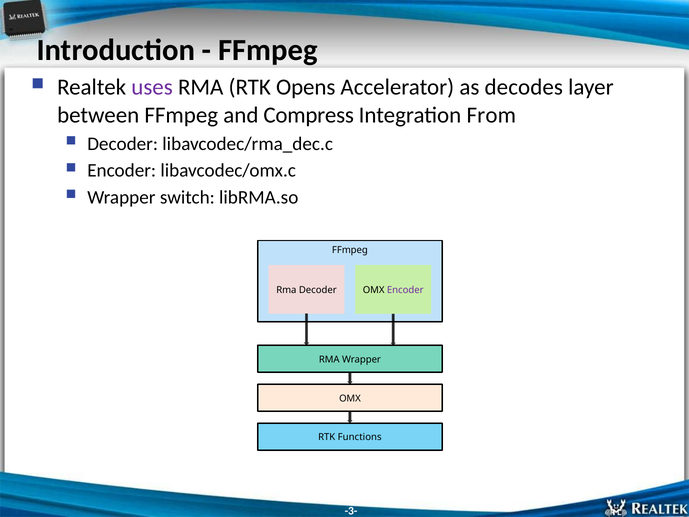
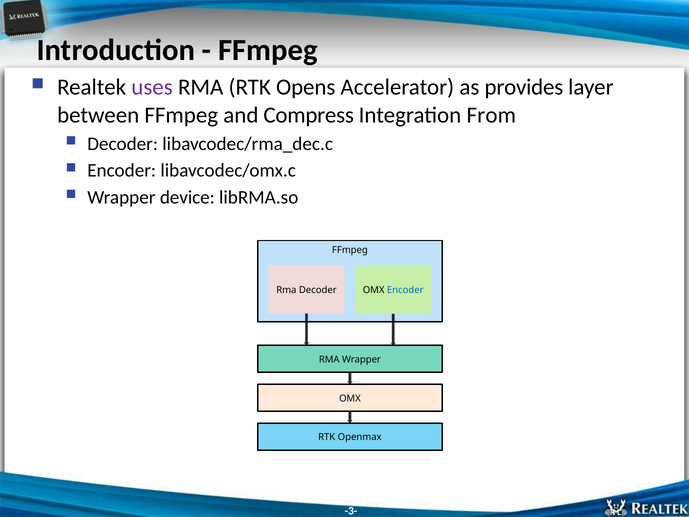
decodes: decodes -> provides (524, 87)
switch: switch -> device (187, 197)
Encoder colour: purple -> blue (405, 290)
Functions: Functions -> Openmax (360, 437)
